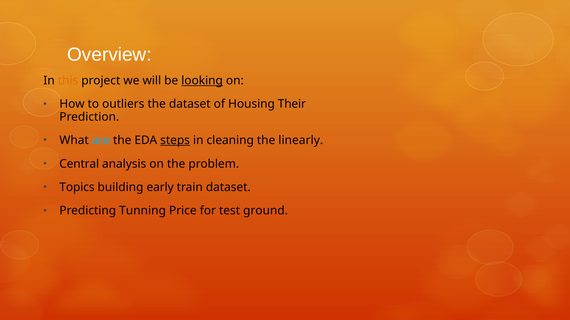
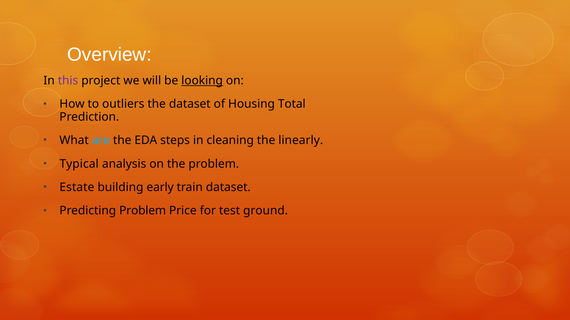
this colour: orange -> purple (68, 81)
Their: Their -> Total (292, 104)
steps underline: present -> none (175, 141)
Central: Central -> Typical (79, 164)
Topics: Topics -> Estate (77, 188)
Predicting Tunning: Tunning -> Problem (143, 211)
